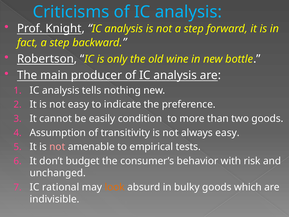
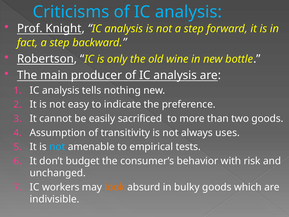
condition: condition -> sacrificed (140, 118)
always easy: easy -> uses (228, 133)
not colour: pink -> light blue (57, 147)
rational: rational -> workers (61, 187)
